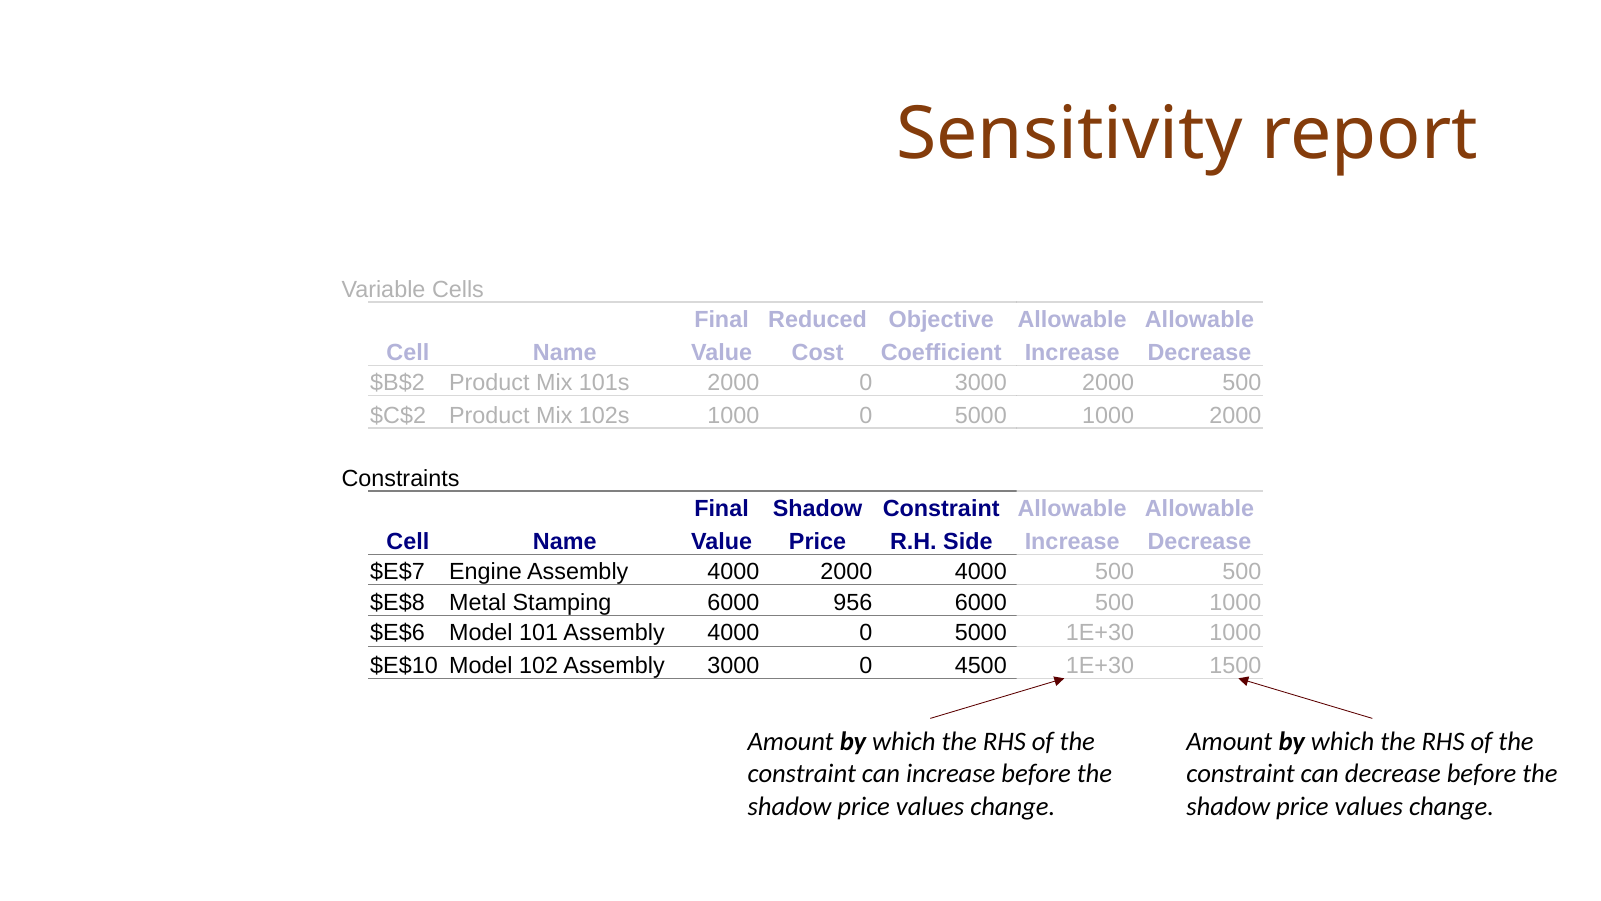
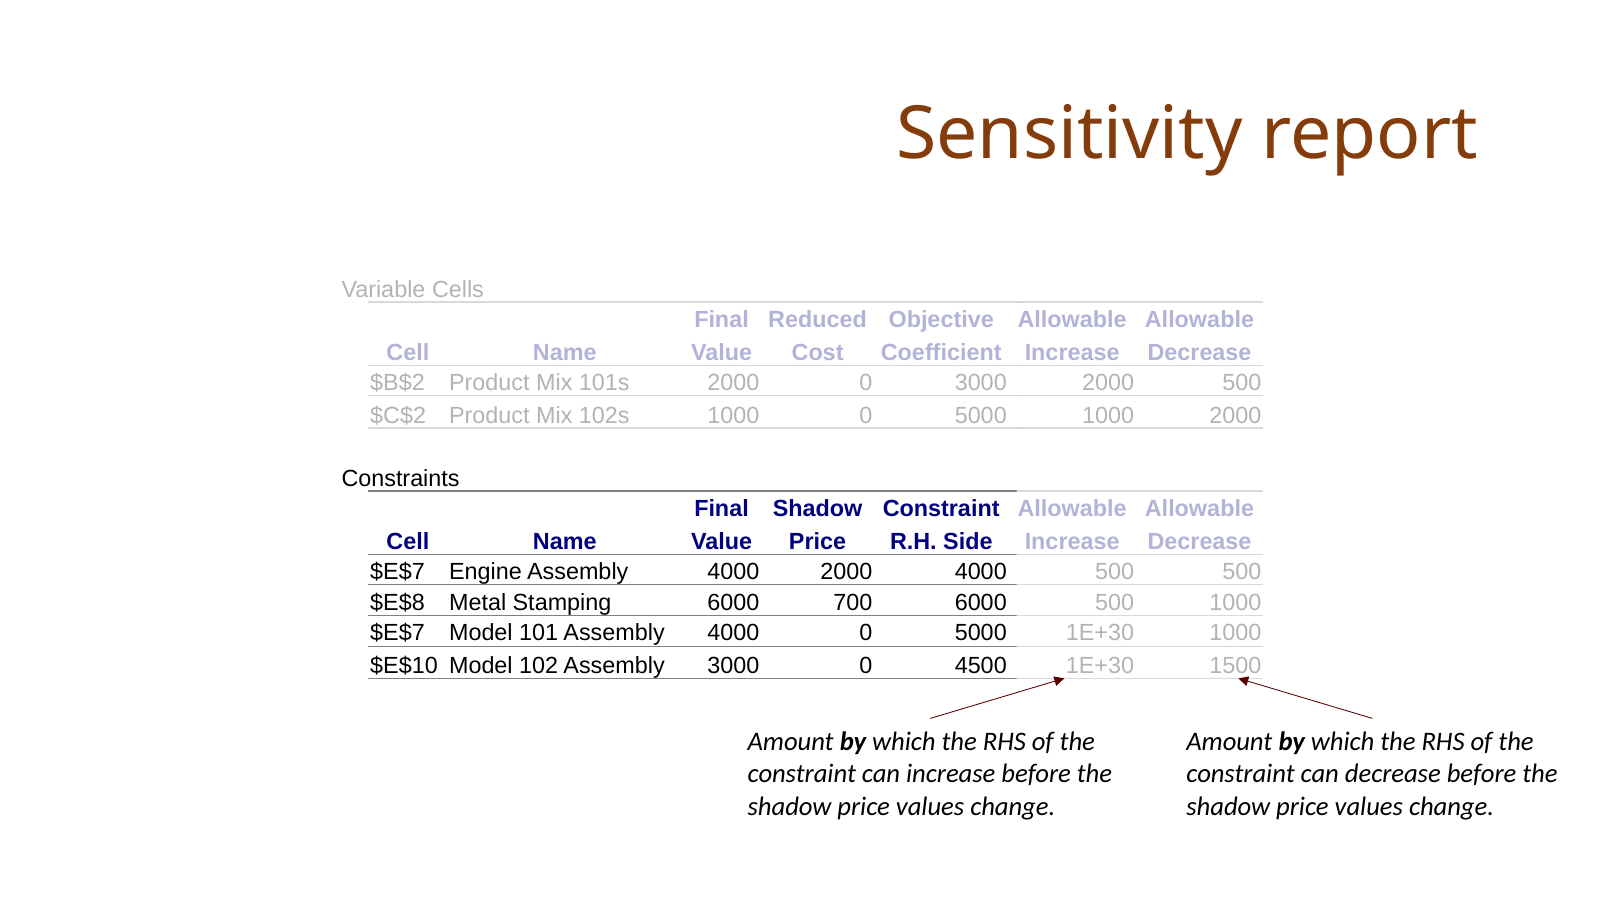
956: 956 -> 700 (853, 602)
$E$6: $E$6 -> $E$7 (397, 633)
